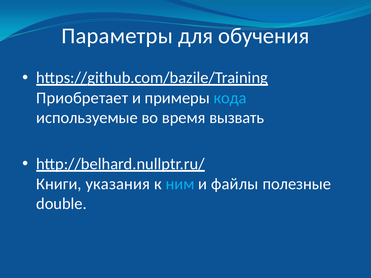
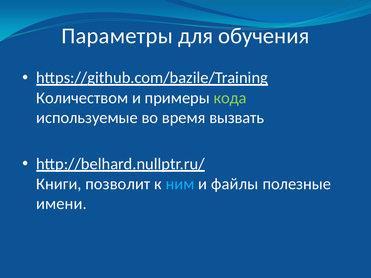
Приобретает: Приобретает -> Количеством (82, 98)
кода colour: light blue -> light green (230, 98)
указания: указания -> позволит (118, 184)
double: double -> имени (61, 204)
